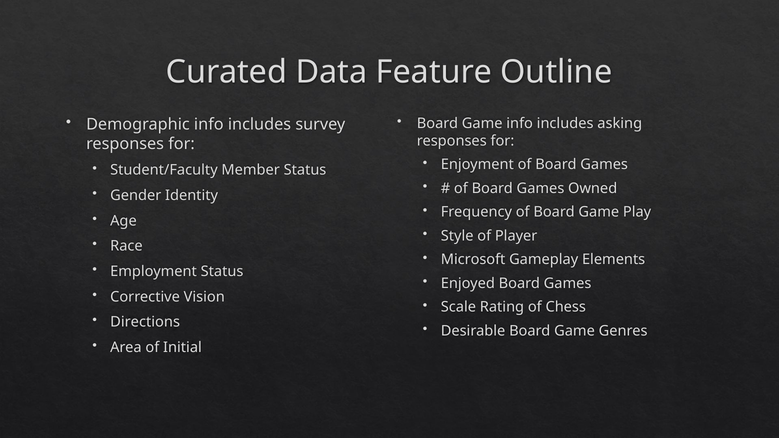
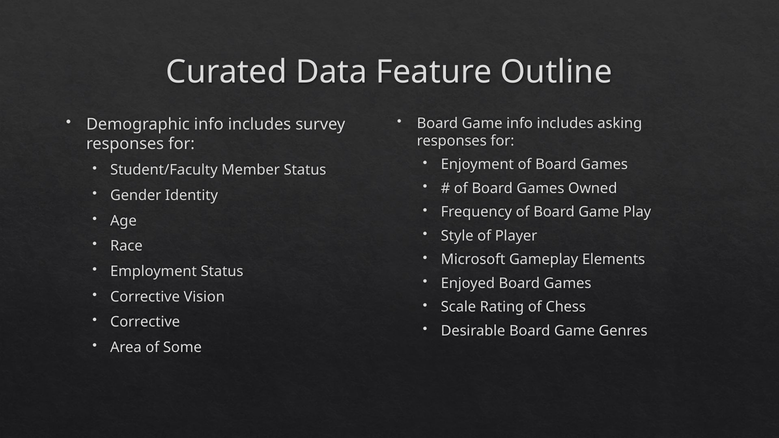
Directions: Directions -> Corrective (145, 322)
Initial: Initial -> Some (182, 347)
